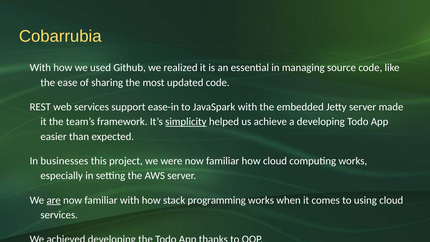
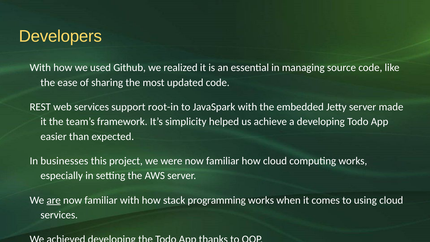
Cobarrubia: Cobarrubia -> Developers (60, 36)
ease-in: ease-in -> root-in (163, 107)
simplicity underline: present -> none (186, 122)
